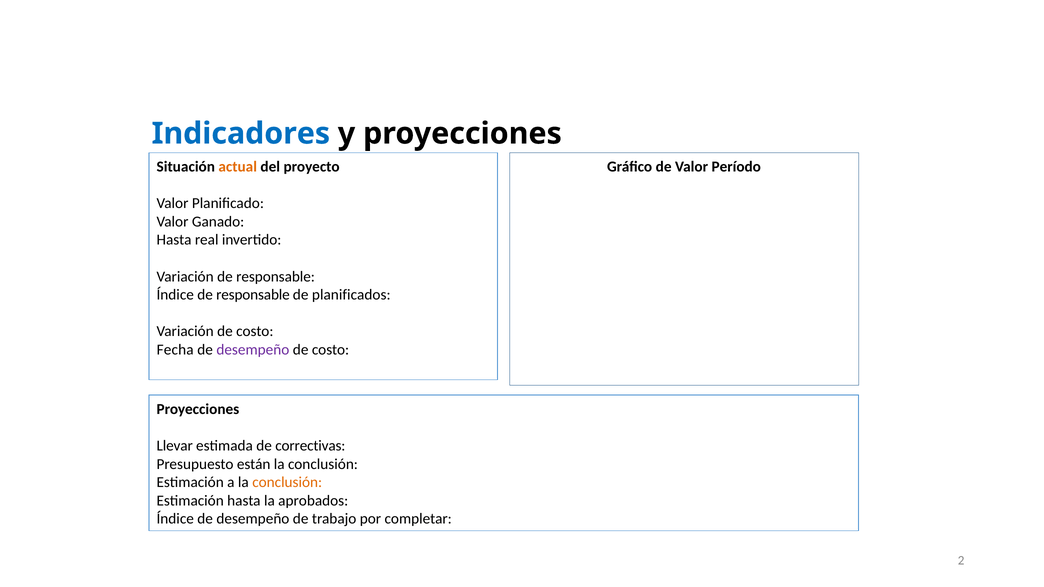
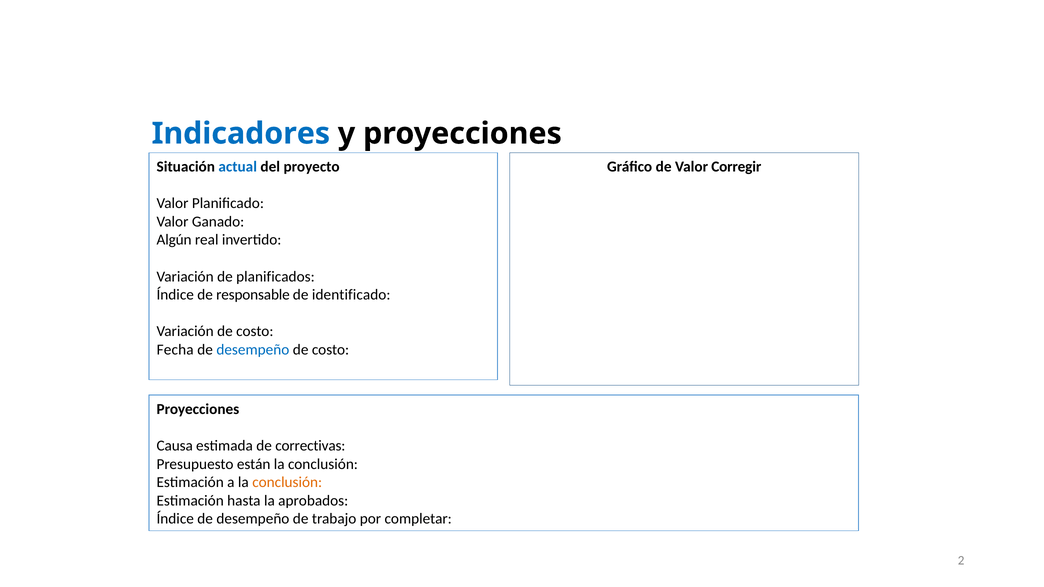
actual colour: orange -> blue (238, 167)
Período: Período -> Corregir (736, 167)
Hasta: Hasta -> Algún (174, 240)
Variación de responsable: responsable -> planificados (275, 277)
planificados: planificados -> identificado (351, 295)
desempeño colour: purple -> blue (253, 350)
Llevar: Llevar -> Causa (175, 446)
